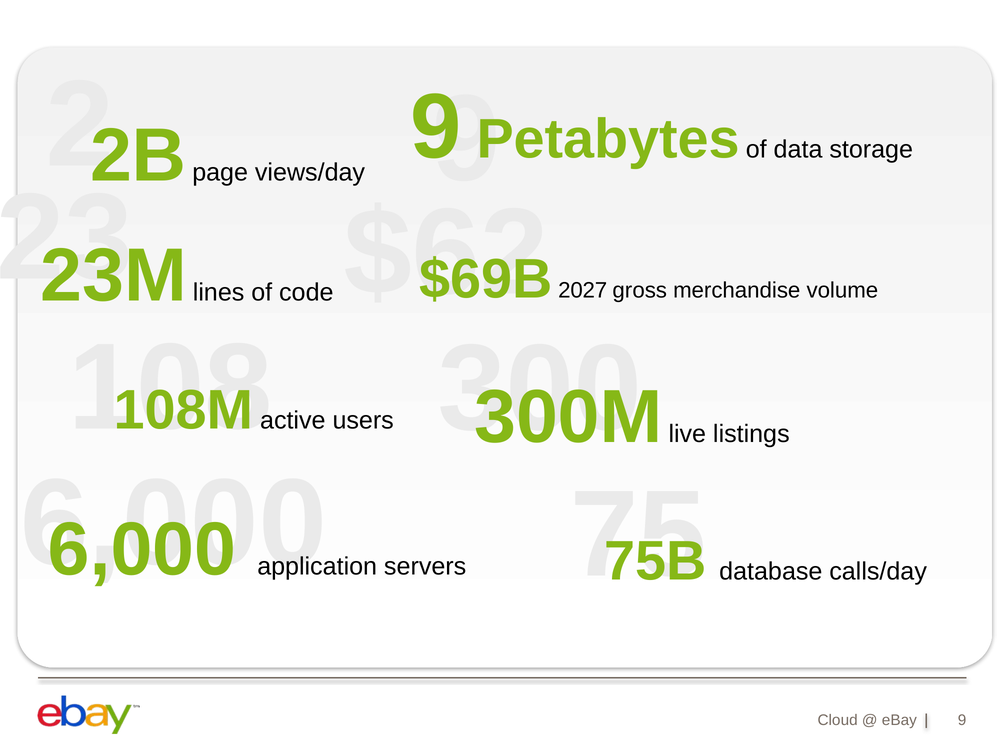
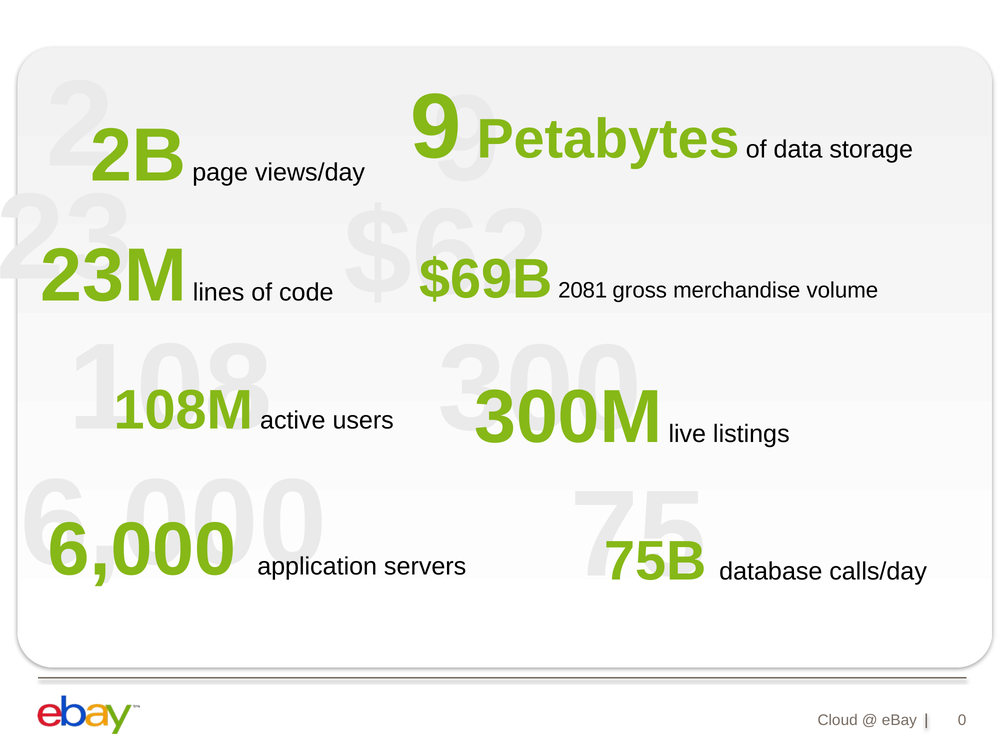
2027: 2027 -> 2081 (583, 291)
eBay 9: 9 -> 0 (962, 720)
